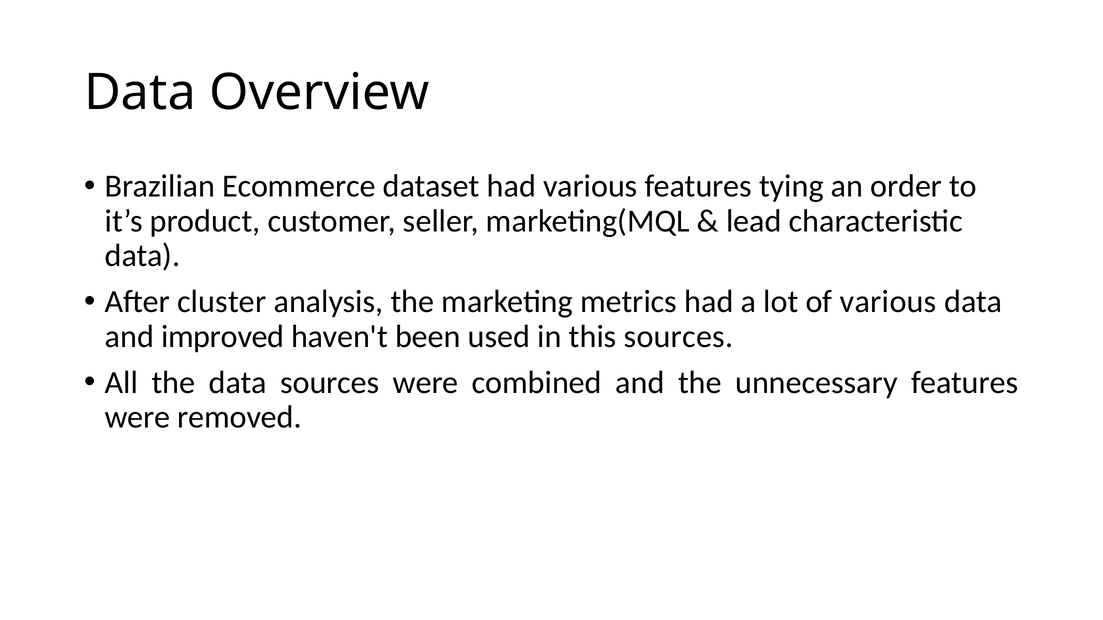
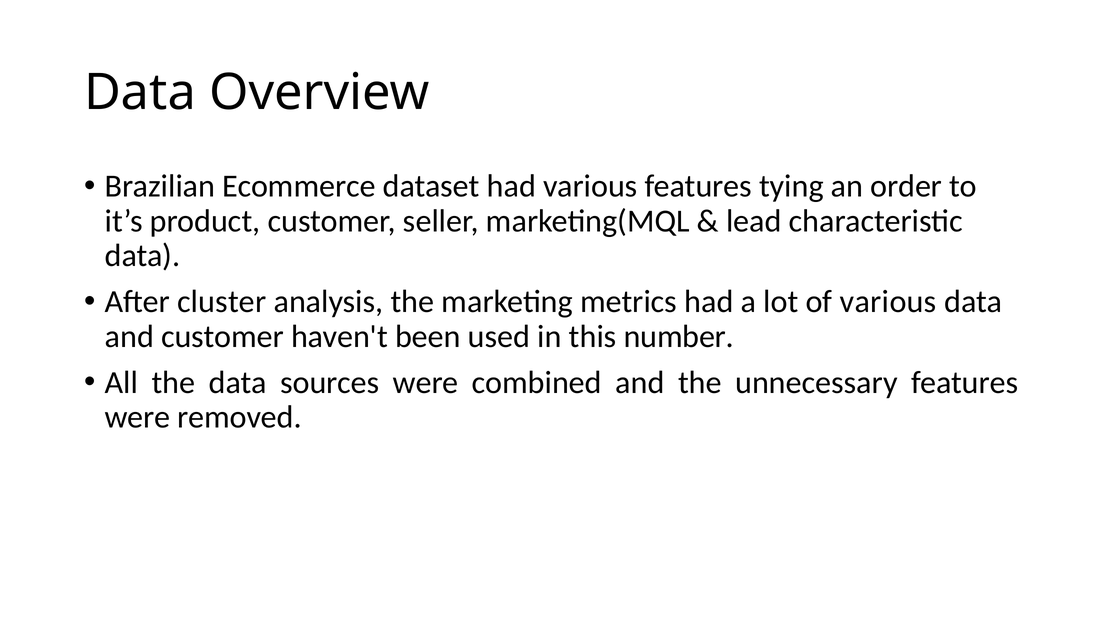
and improved: improved -> customer (223, 337)
this sources: sources -> number (679, 337)
